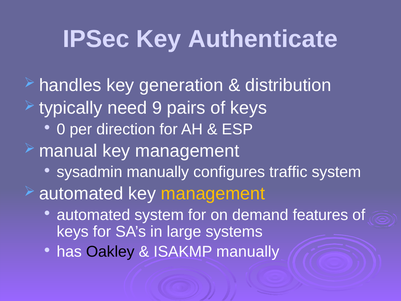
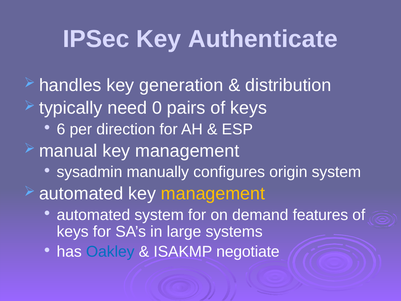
9: 9 -> 0 (157, 108)
0: 0 -> 6 (61, 129)
traffic: traffic -> origin (288, 172)
Oakley colour: black -> blue (110, 251)
ISAKMP manually: manually -> negotiate (248, 251)
